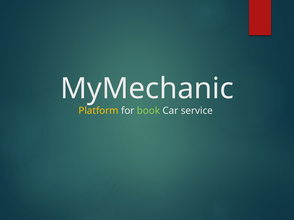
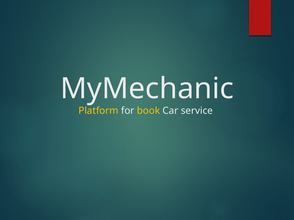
book colour: light green -> yellow (148, 111)
